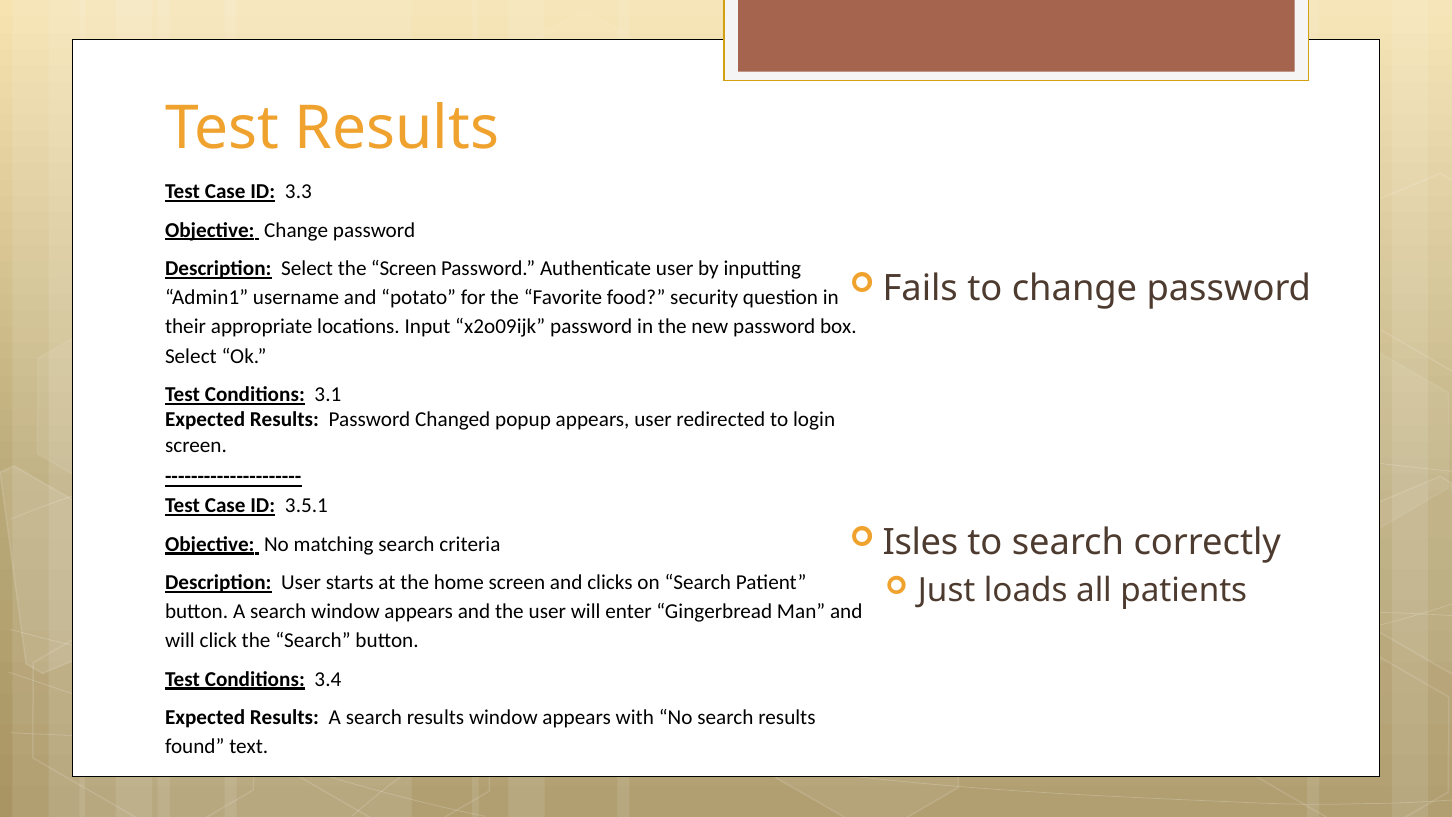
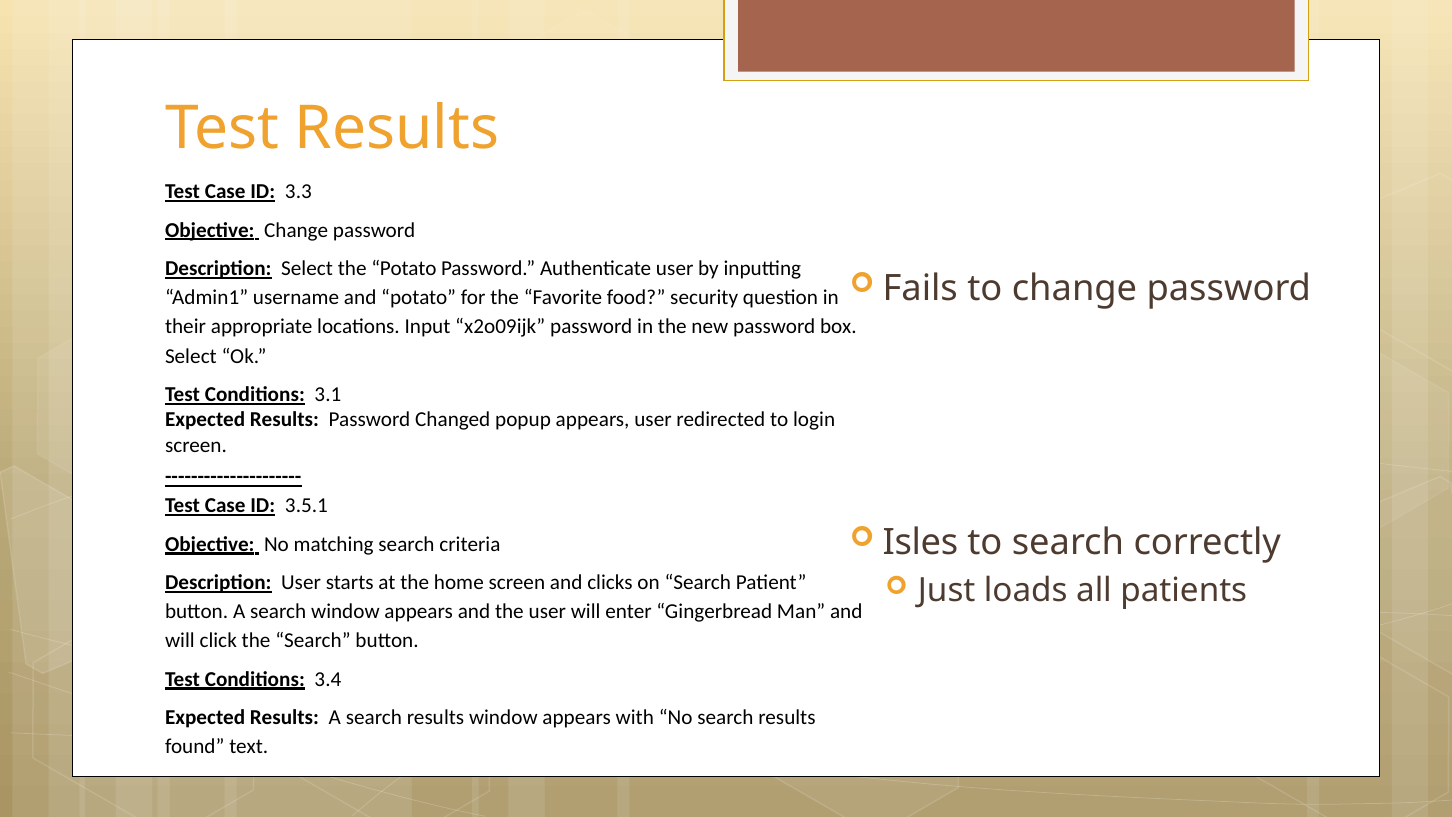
the Screen: Screen -> Potato (404, 268)
